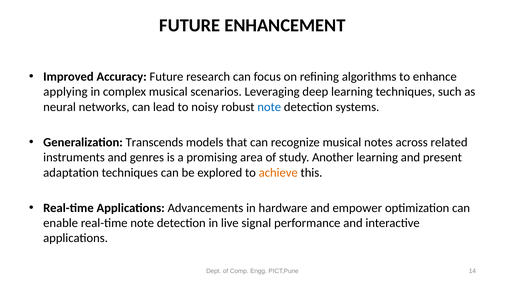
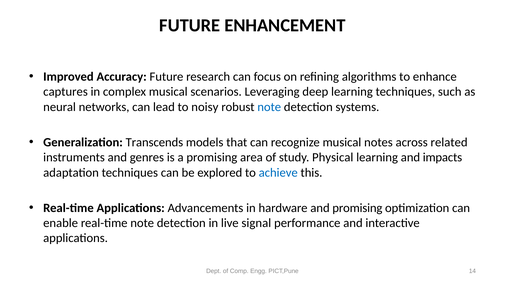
applying: applying -> captures (66, 92)
Another: Another -> Physical (333, 157)
present: present -> impacts (442, 157)
achieve colour: orange -> blue (278, 173)
and empower: empower -> promising (357, 208)
